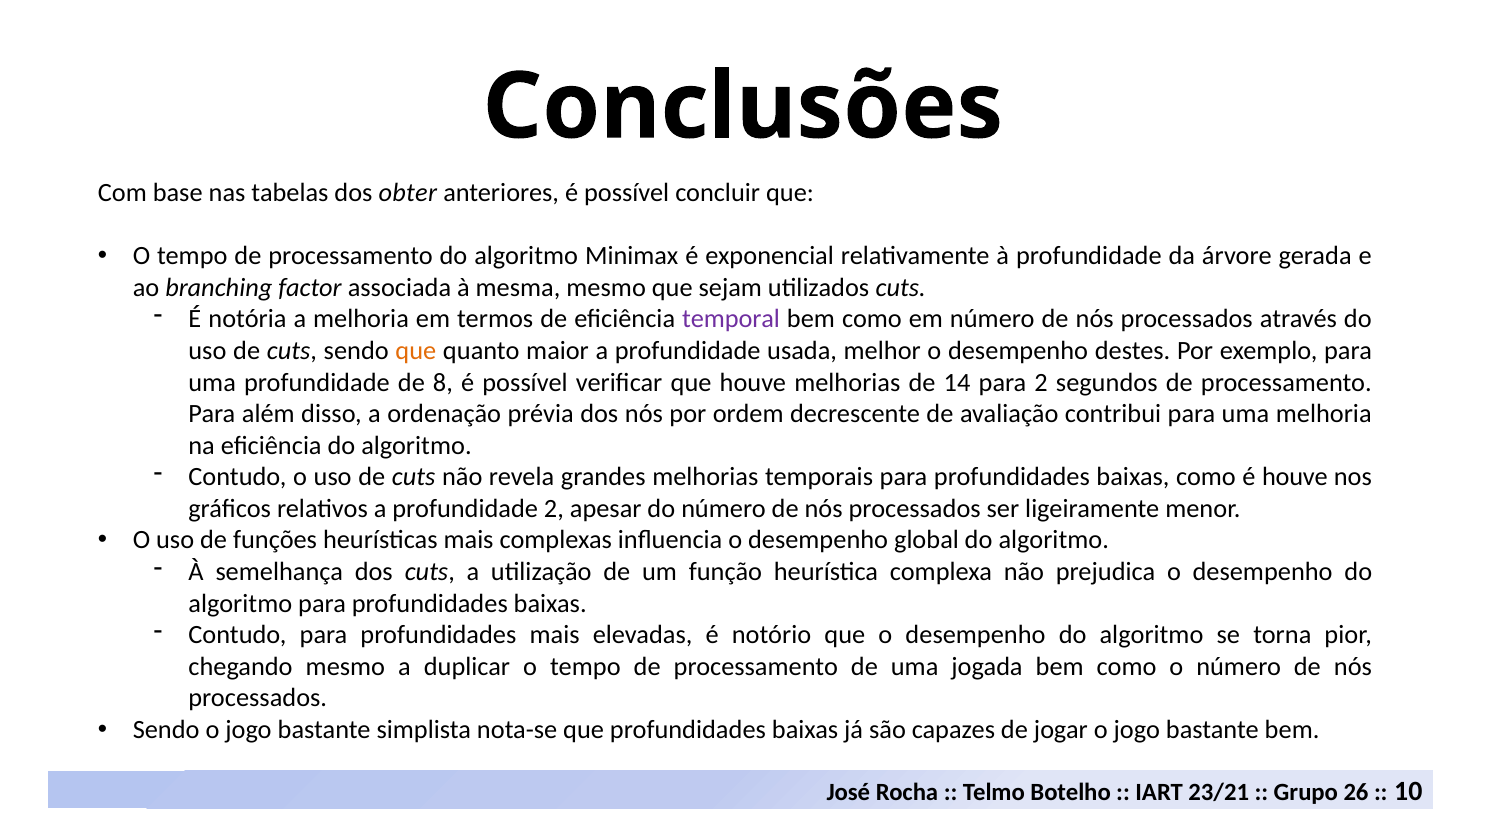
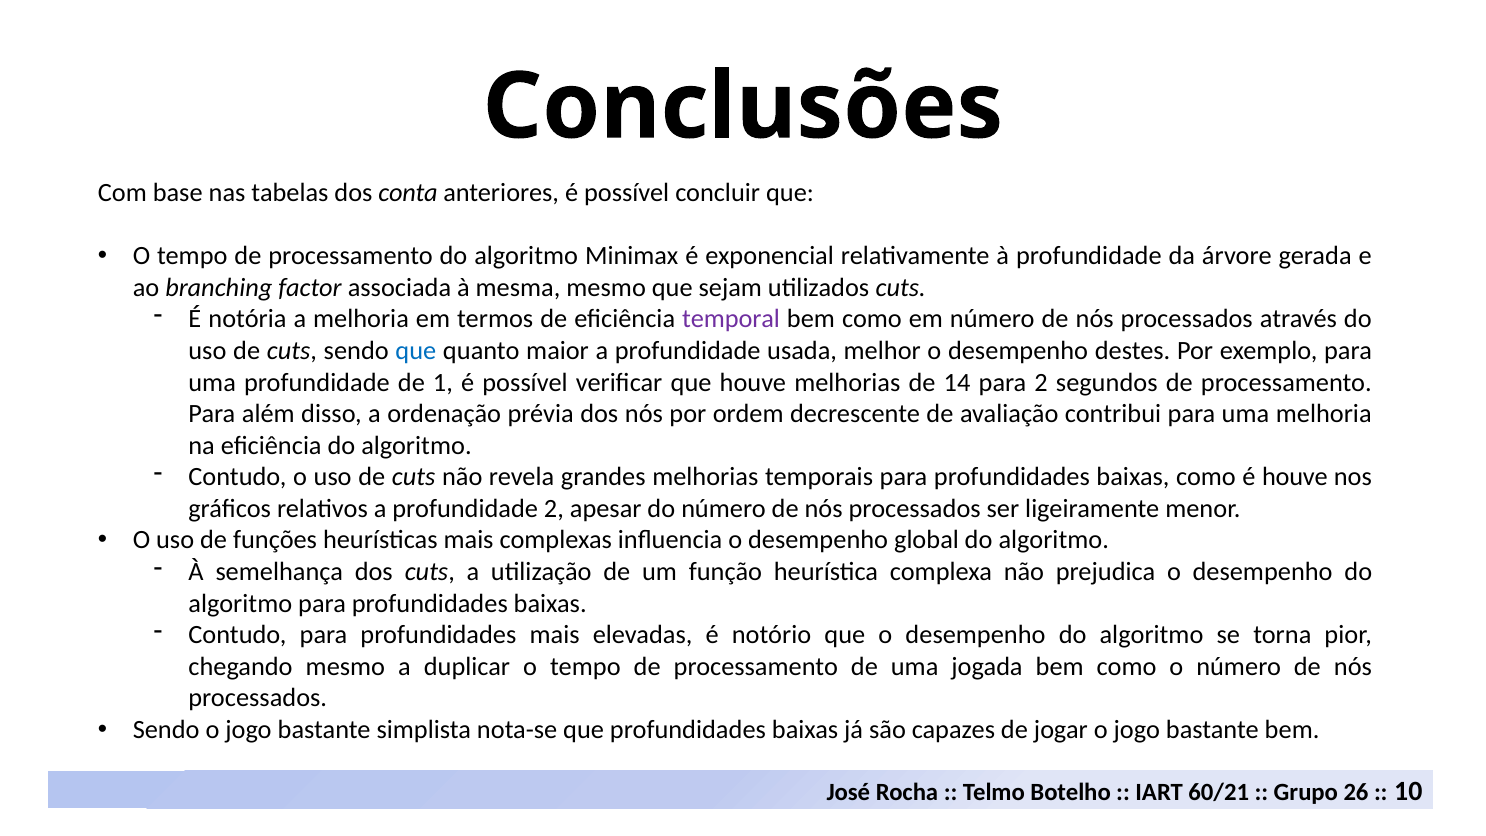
obter: obter -> conta (408, 193)
que colour: orange -> blue (416, 351)
8: 8 -> 1 (443, 382)
23/21: 23/21 -> 60/21 (1219, 792)
